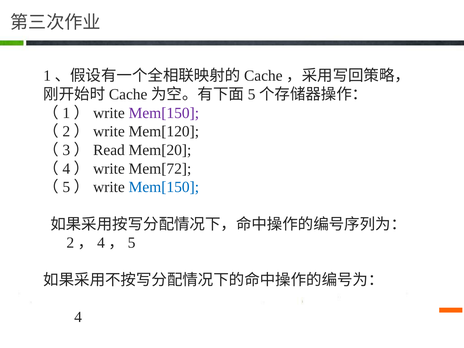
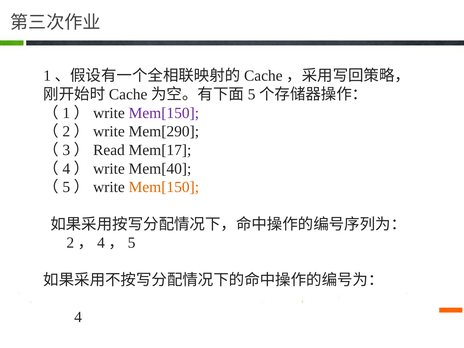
Mem[120: Mem[120 -> Mem[290 (164, 131)
Mem[20: Mem[20 -> Mem[17 (160, 150)
Mem[72: Mem[72 -> Mem[40 (160, 169)
Mem[150 colour: blue -> orange (164, 187)
